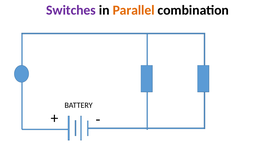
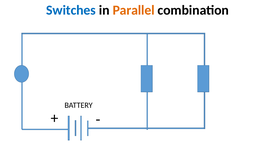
Switches colour: purple -> blue (71, 10)
